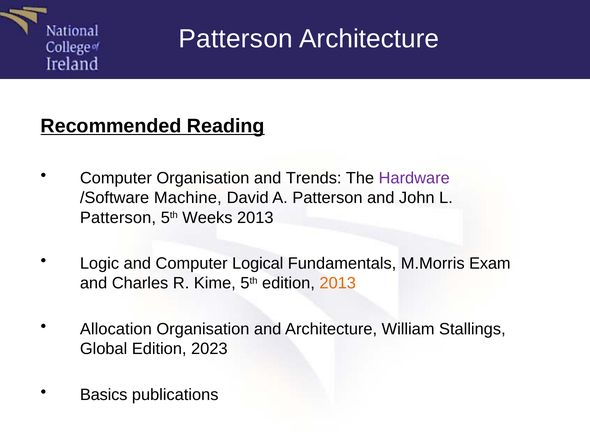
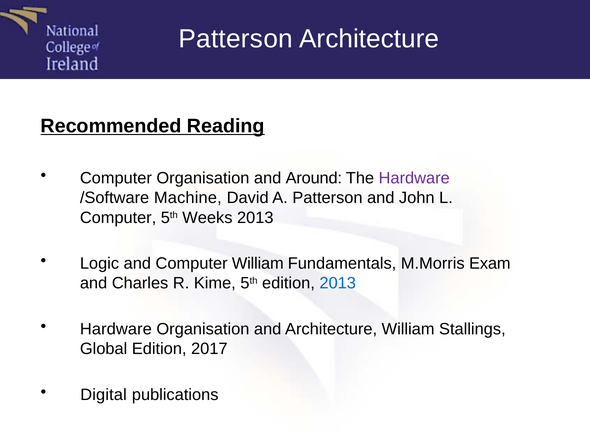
Trends: Trends -> Around (314, 178)
Patterson: Patterson -> Computer (118, 217)
Computer Logical: Logical -> William (258, 263)
2013 colour: orange -> blue (338, 283)
Allocation: Allocation -> Hardware (116, 329)
2023: 2023 -> 2017 (209, 348)
Basics: Basics -> Digital (104, 394)
